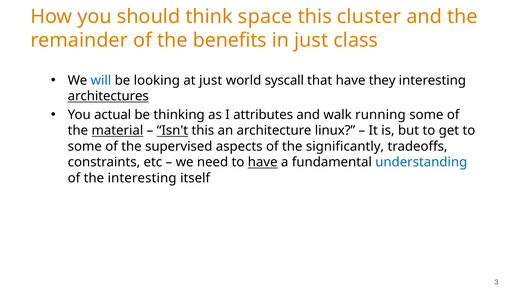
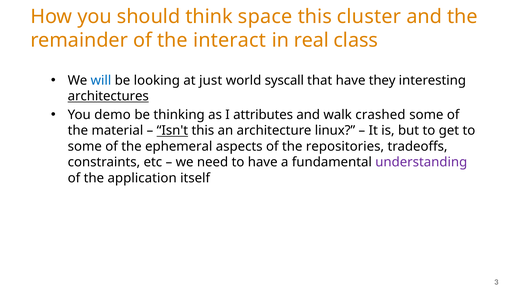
benefits: benefits -> interact (230, 40)
in just: just -> real (311, 40)
actual: actual -> demo (113, 115)
running: running -> crashed (380, 115)
material underline: present -> none (117, 131)
supervised: supervised -> ephemeral (179, 147)
significantly: significantly -> repositories (345, 147)
have underline: present -> none (263, 163)
understanding colour: blue -> purple (421, 163)
the interesting: interesting -> application (142, 178)
